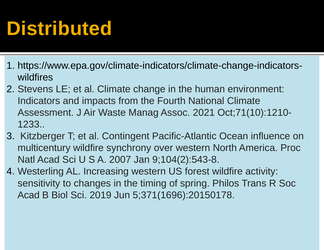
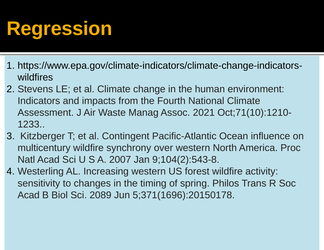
Distributed: Distributed -> Regression (59, 29)
2019: 2019 -> 2089 (101, 195)
